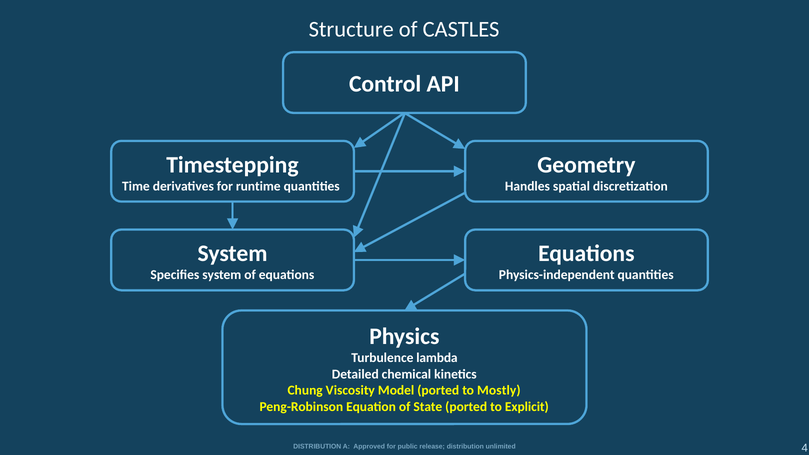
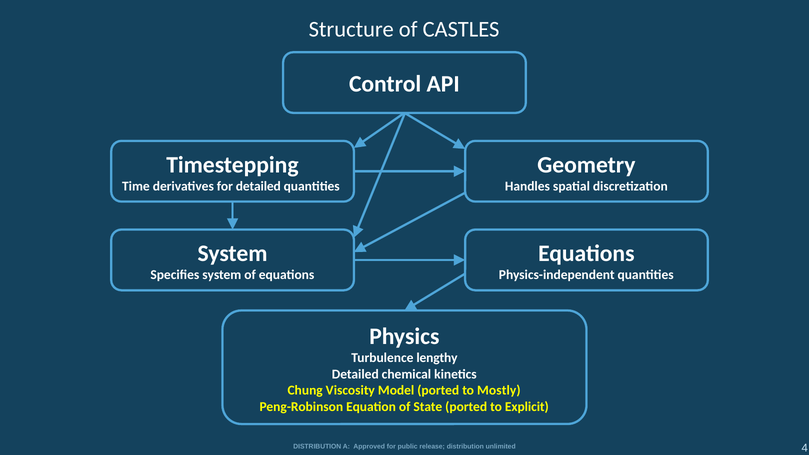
for runtime: runtime -> detailed (258, 186)
lambda: lambda -> lengthy (437, 358)
